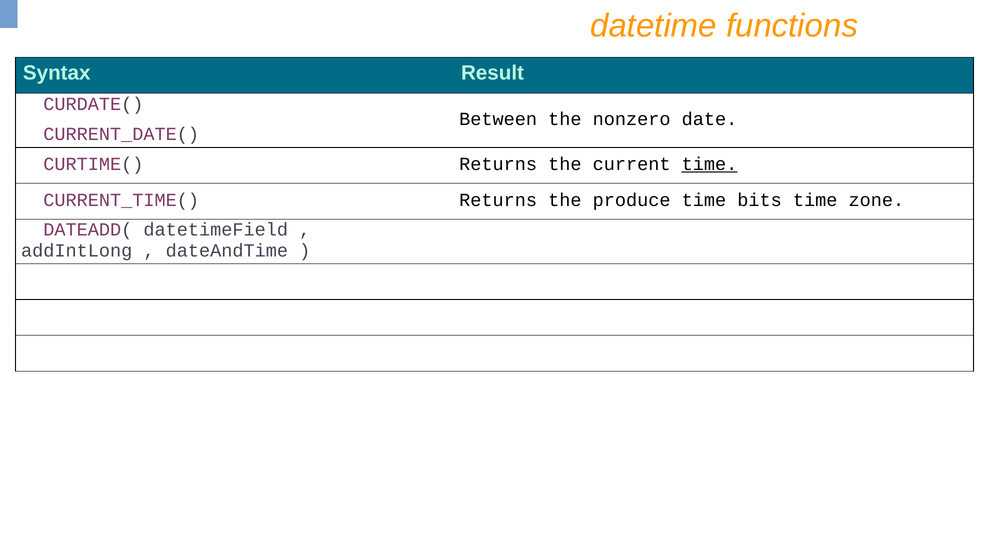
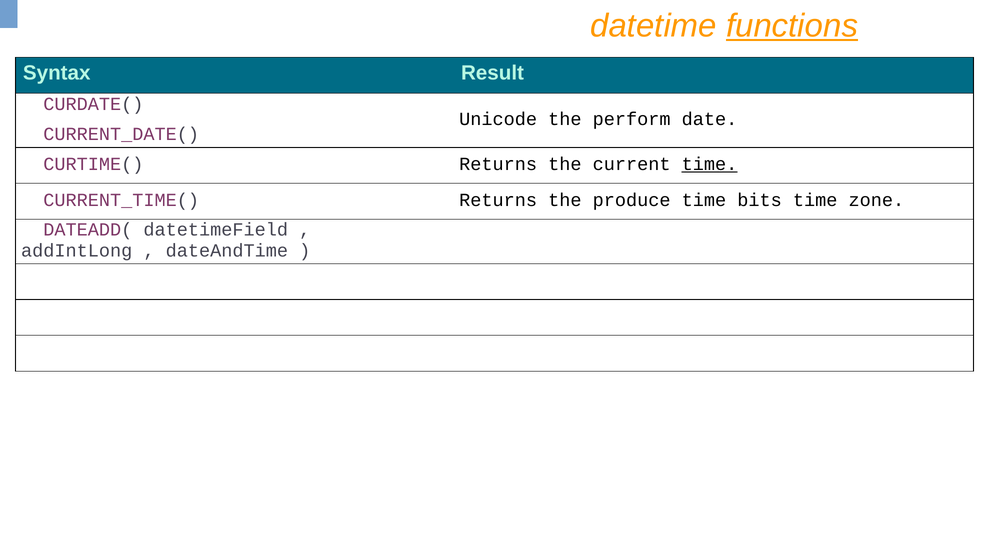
functions underline: none -> present (792, 26)
Between: Between -> Unicode (498, 119)
nonzero: nonzero -> perform (632, 119)
